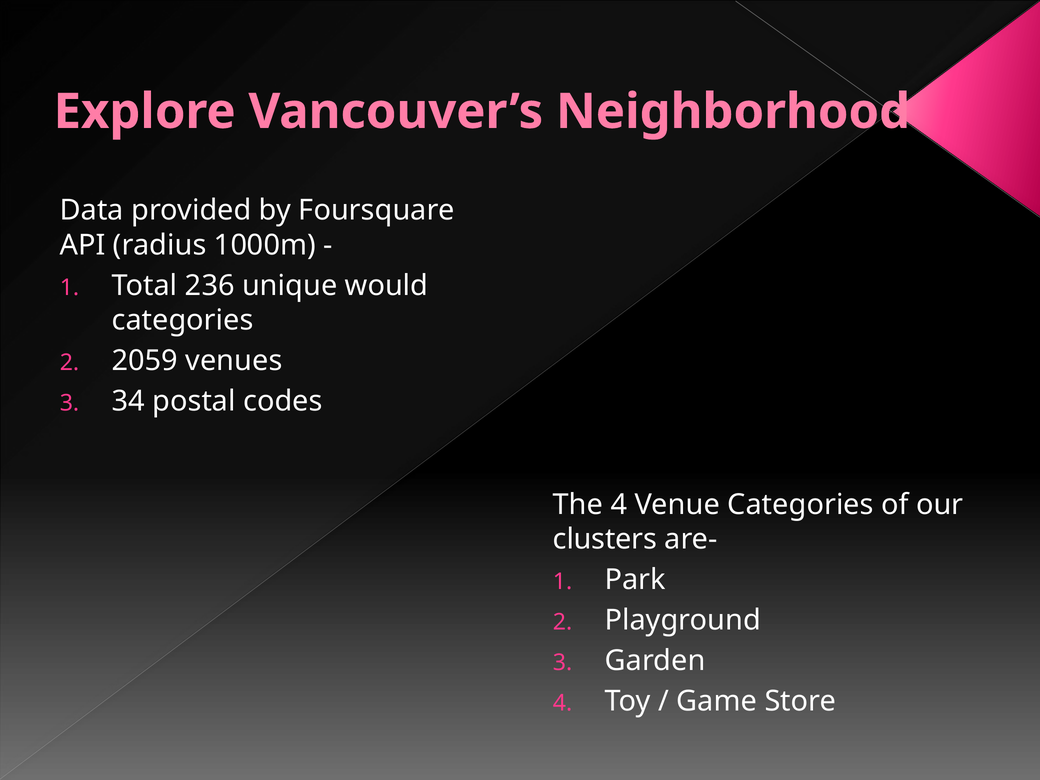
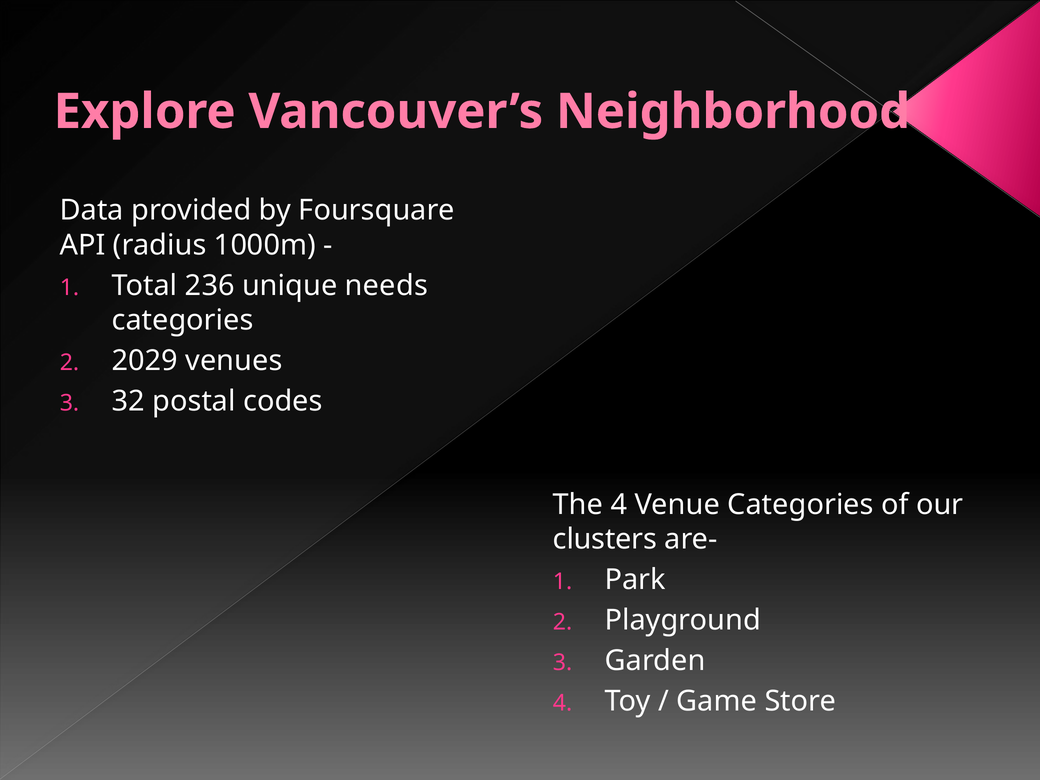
would: would -> needs (386, 286)
2059: 2059 -> 2029 (145, 361)
34: 34 -> 32 (128, 401)
